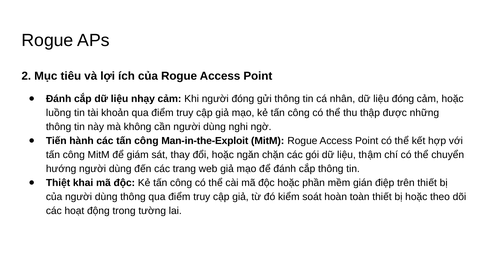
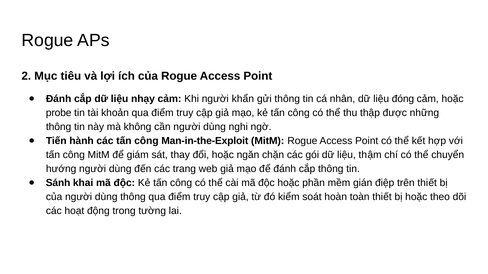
người đóng: đóng -> khẩn (243, 99)
luồng: luồng -> probe (59, 113)
Thiệt: Thiệt -> Sánh (58, 183)
